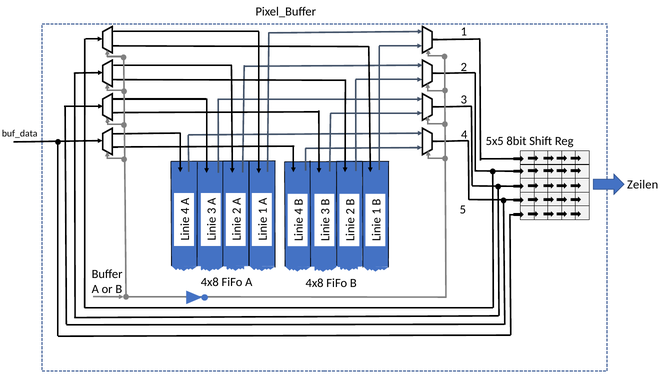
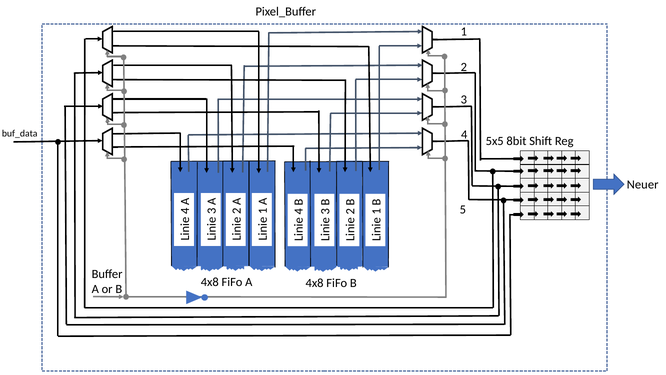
Zeilen: Zeilen -> Neuer (643, 184)
